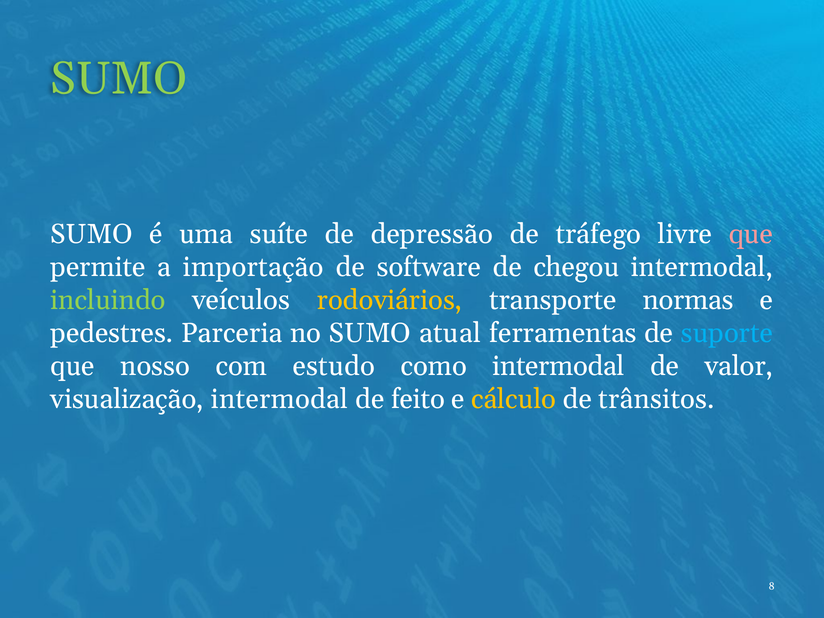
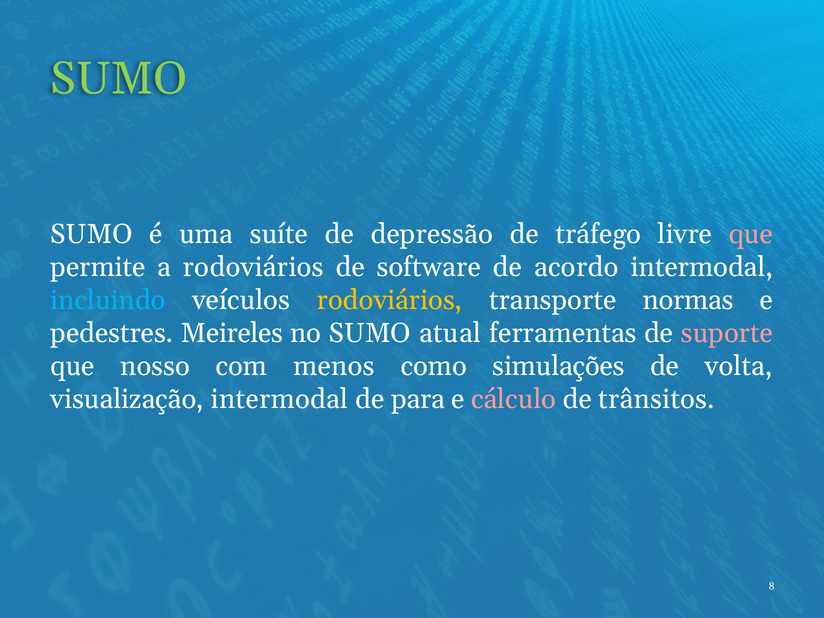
a importação: importação -> rodoviários (253, 267)
chegou: chegou -> acordo (576, 267)
incluindo colour: light green -> light blue (108, 300)
Parceria: Parceria -> Meireles (232, 333)
suporte colour: light blue -> pink (727, 333)
estudo: estudo -> menos (334, 366)
como intermodal: intermodal -> simulações (559, 366)
valor: valor -> volta (739, 366)
feito: feito -> para (418, 399)
cálculo colour: yellow -> pink (514, 399)
